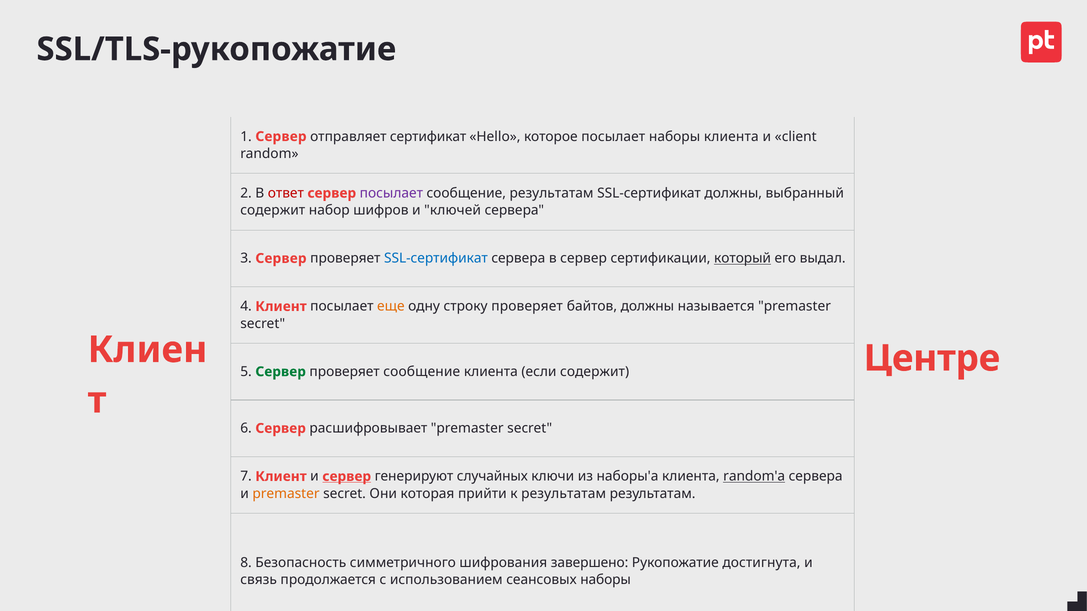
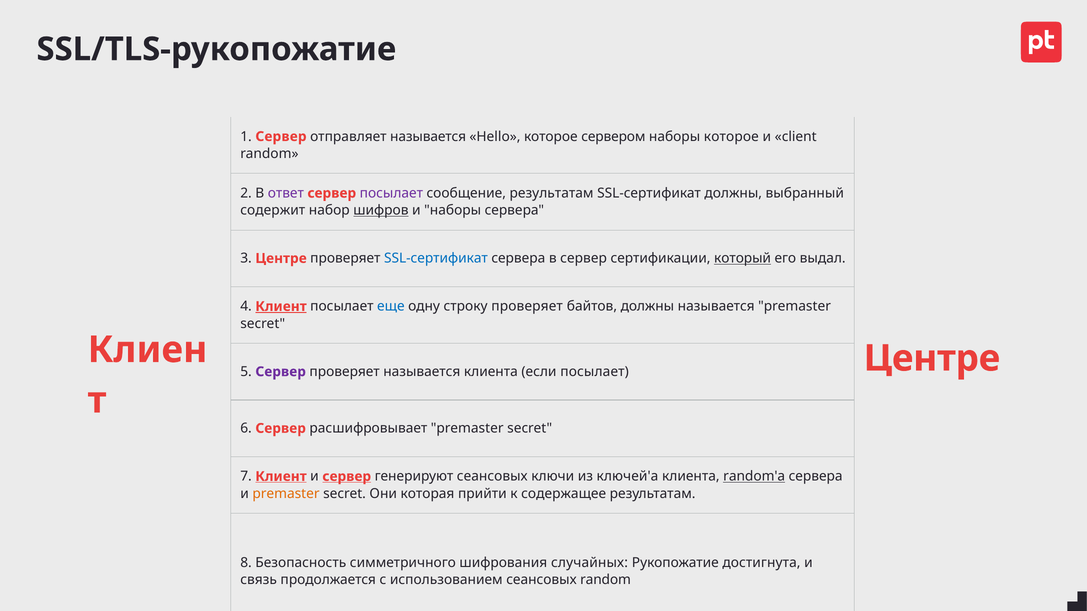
отправляет сертификат: сертификат -> называется (428, 137)
которое посылает: посылает -> сервером (613, 137)
наборы клиента: клиента -> которое (731, 137)
ответ colour: red -> purple (286, 193)
шифров underline: none -> present (381, 210)
и ключей: ключей -> наборы (453, 210)
3 Сервер: Сервер -> Центре (281, 259)
Клиент underline: none -> present (281, 307)
еще colour: orange -> blue (391, 307)
Сервер colour: green -> purple (281, 372)
проверяет сообщение: сообщение -> называется (422, 372)
если содержит: содержит -> посылает (595, 372)
Клиент underline: none -> present (281, 477)
генерируют случайных: случайных -> сеансовых (492, 477)
наборы'а: наборы'а -> ключей'а (627, 477)
к результатам: результатам -> содержащее (564, 494)
завершено: завершено -> случайных (589, 563)
сеансовых наборы: наборы -> random (606, 580)
